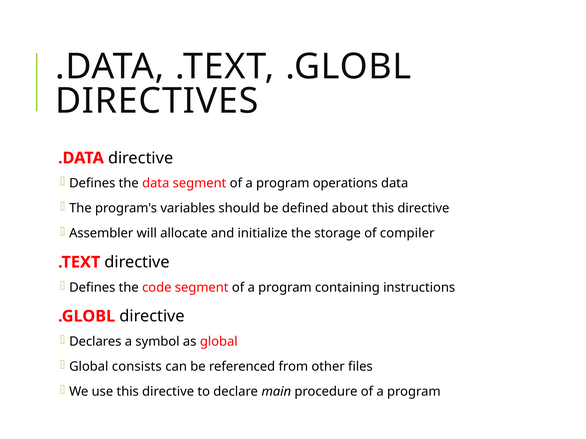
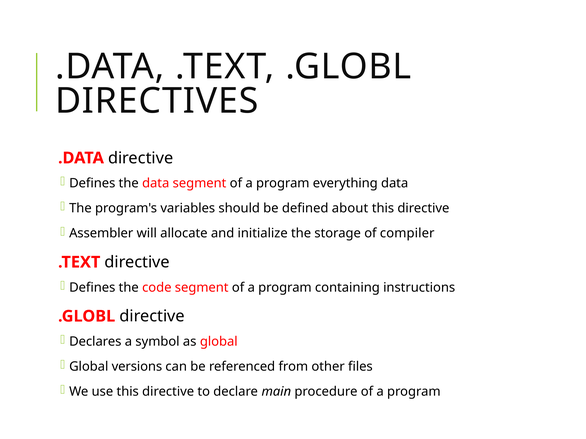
operations: operations -> everything (345, 183)
consists: consists -> versions (137, 367)
